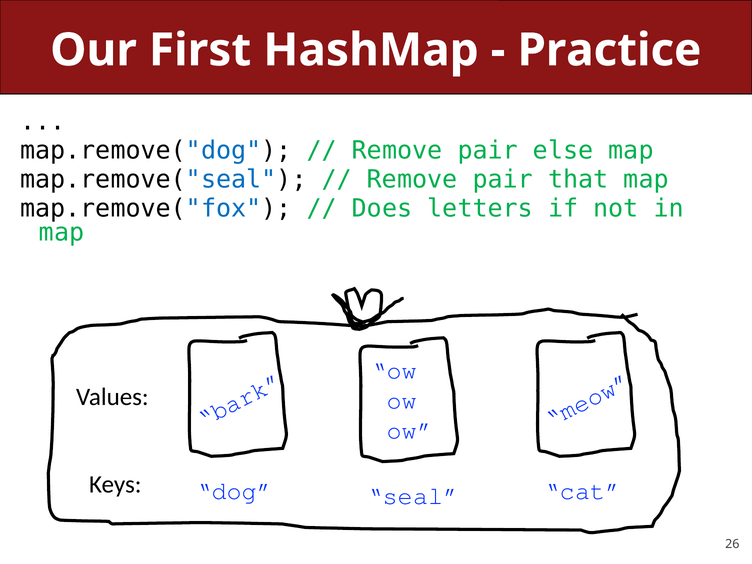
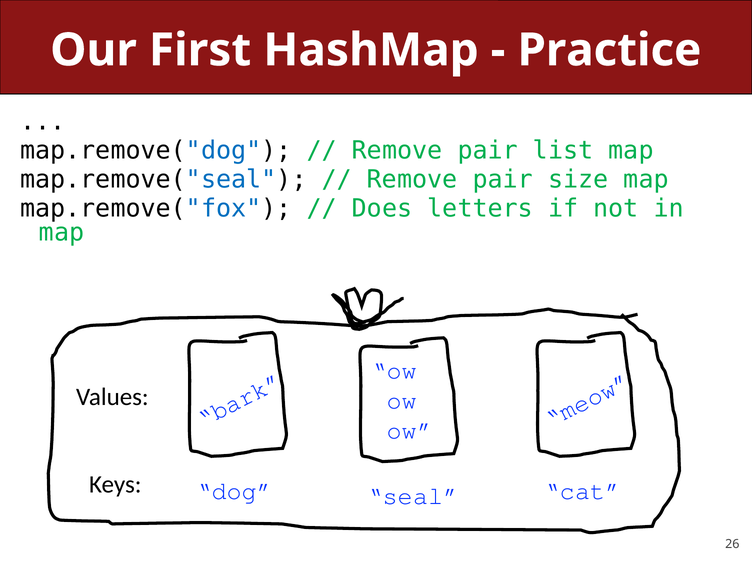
else: else -> list (563, 150)
that: that -> size (578, 179)
